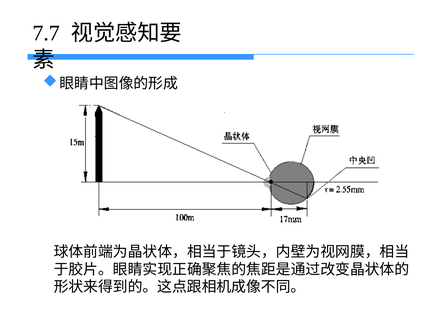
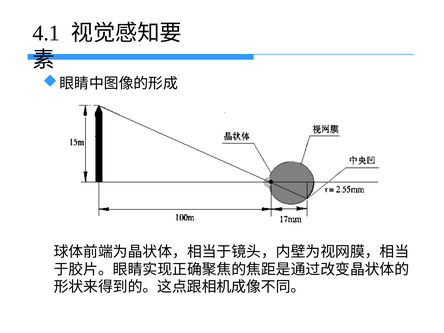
7.7: 7.7 -> 4.1 (46, 33)
